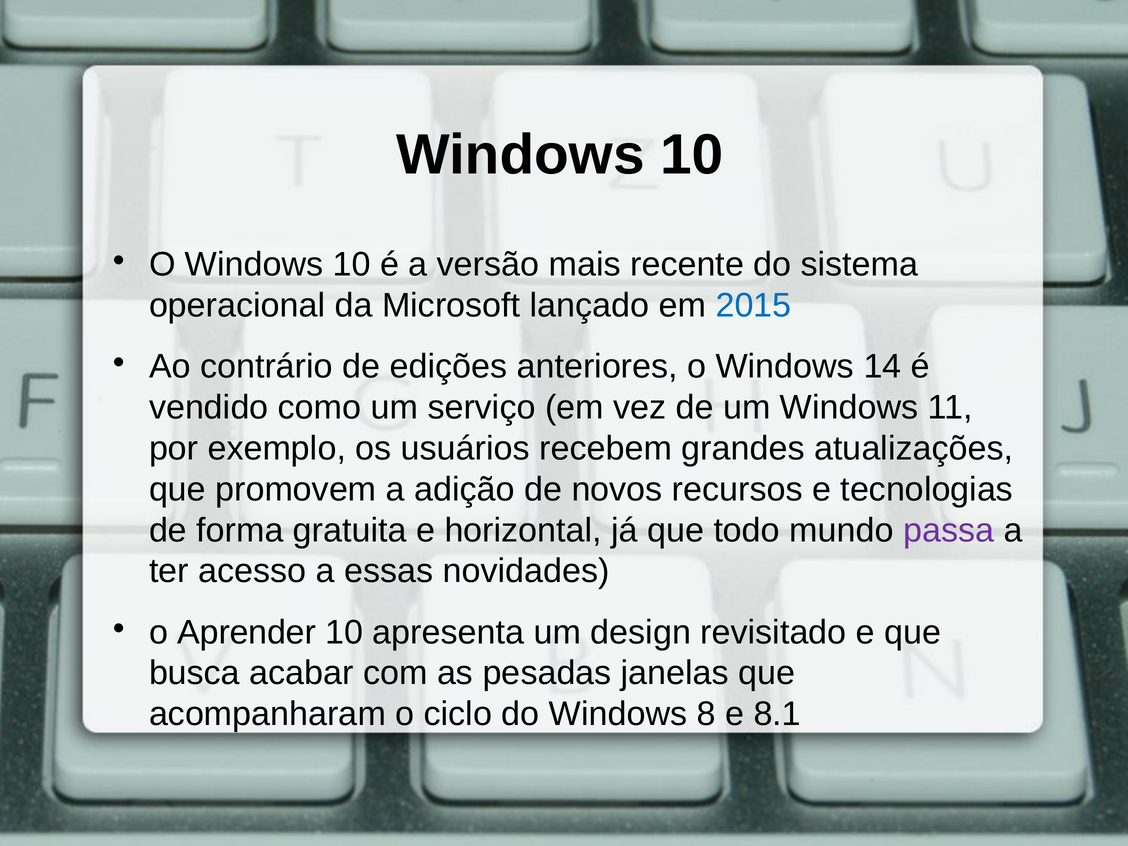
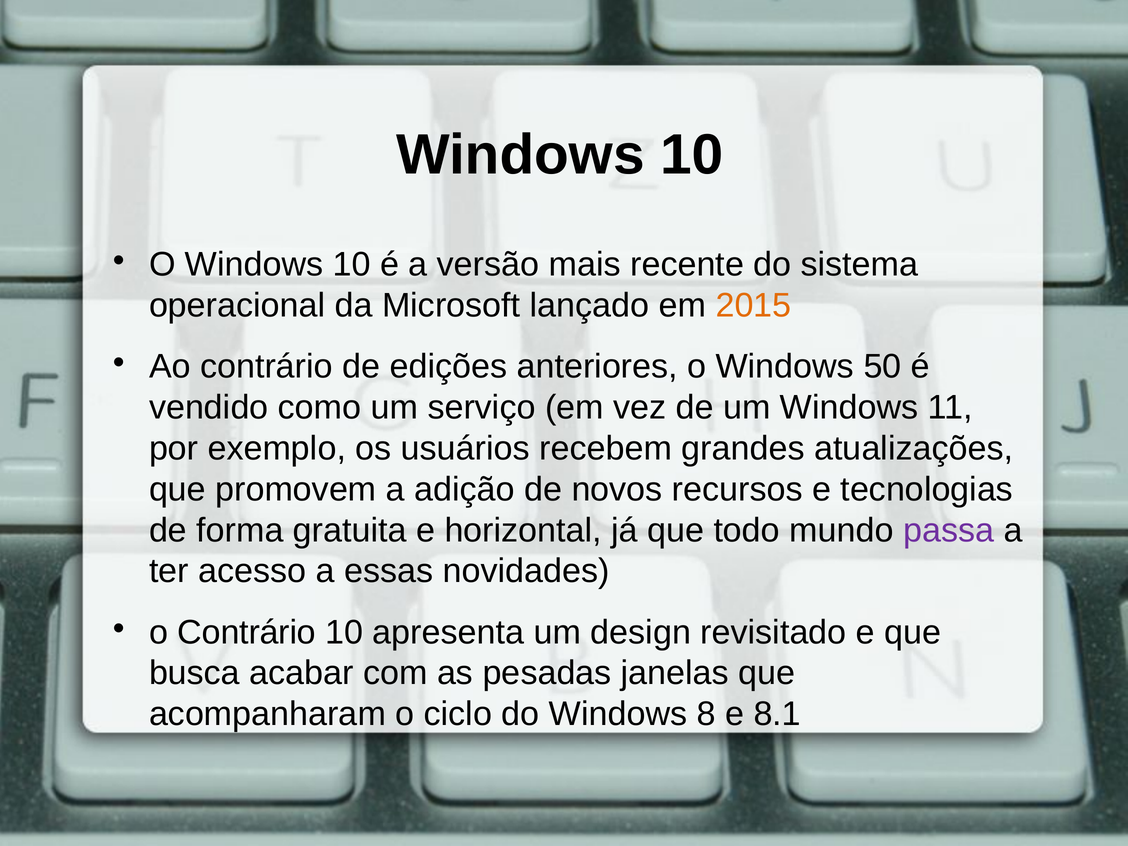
2015 colour: blue -> orange (753, 305)
14: 14 -> 50 (882, 367)
o Aprender: Aprender -> Contrário (247, 632)
